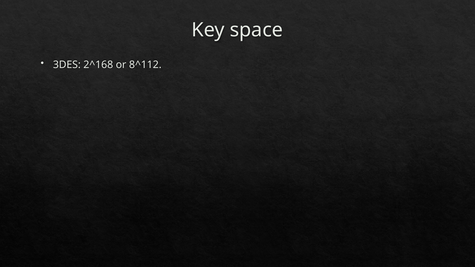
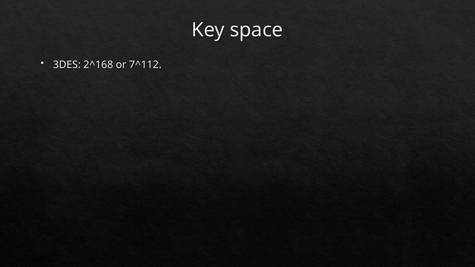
8^112: 8^112 -> 7^112 (145, 65)
